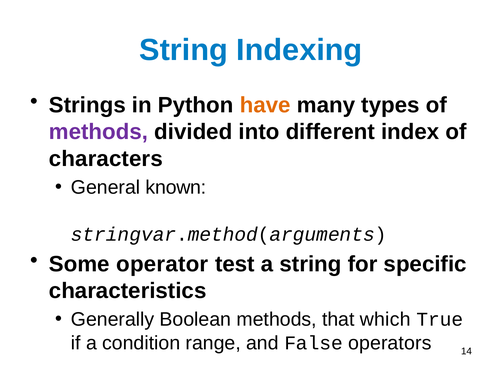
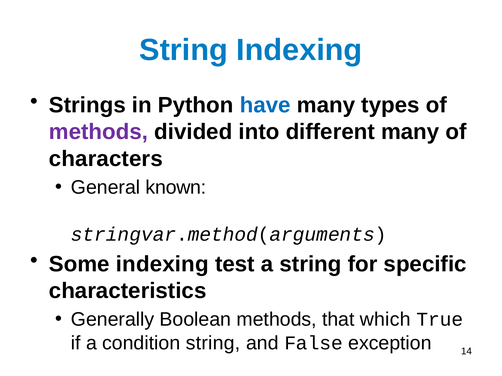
have colour: orange -> blue (265, 105)
different index: index -> many (410, 132)
Some operator: operator -> indexing (162, 264)
condition range: range -> string (213, 343)
operators: operators -> exception (390, 343)
